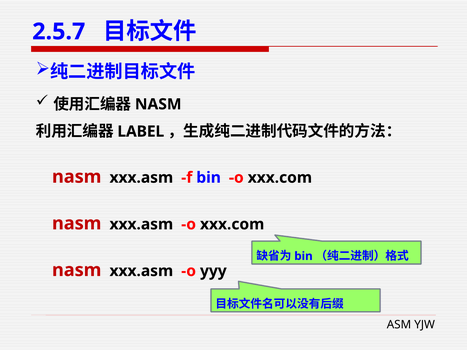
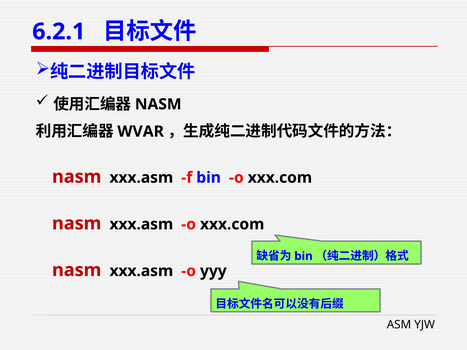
2.5.7: 2.5.7 -> 6.2.1 (59, 32)
LABEL: LABEL -> WVAR (141, 132)
